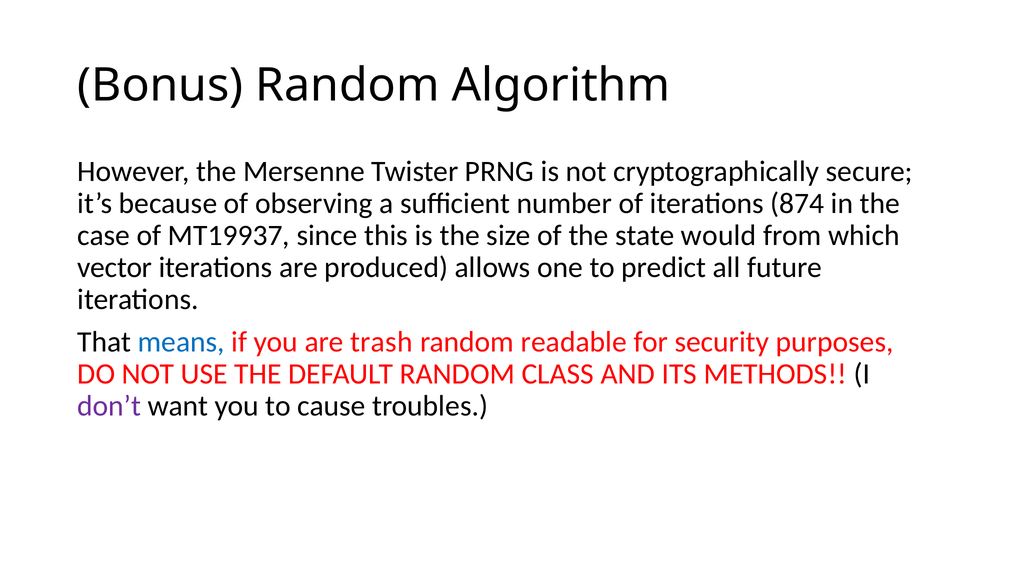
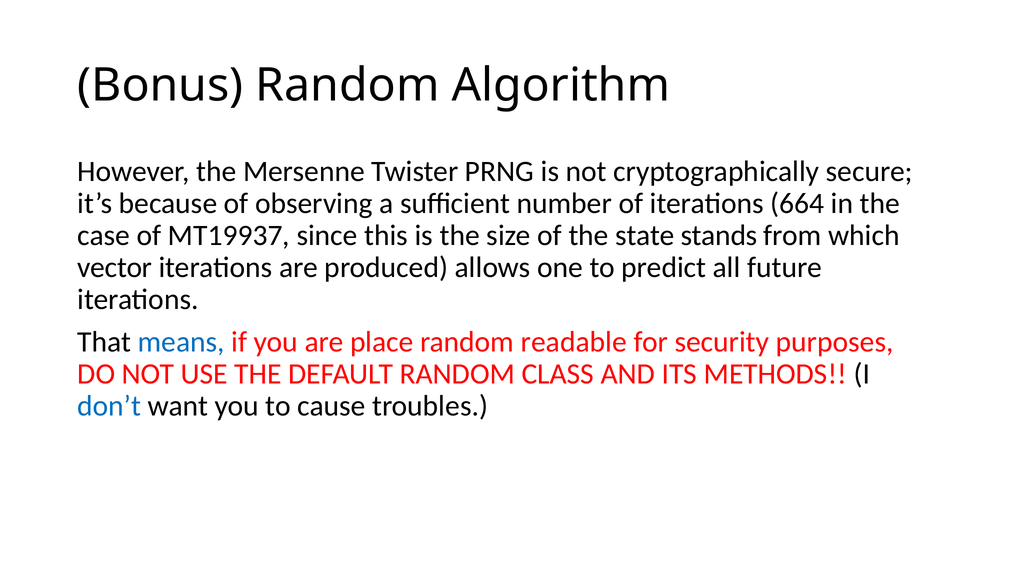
874: 874 -> 664 (797, 204)
would: would -> stands (719, 236)
trash: trash -> place (382, 342)
don’t colour: purple -> blue (109, 406)
